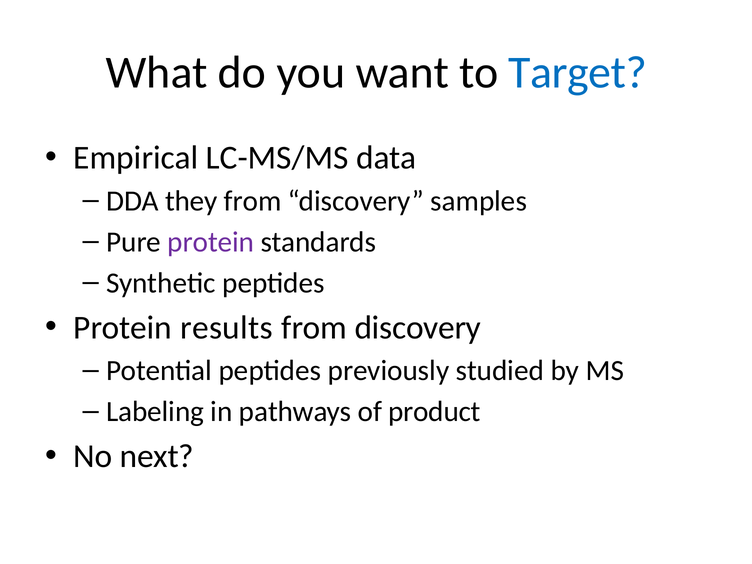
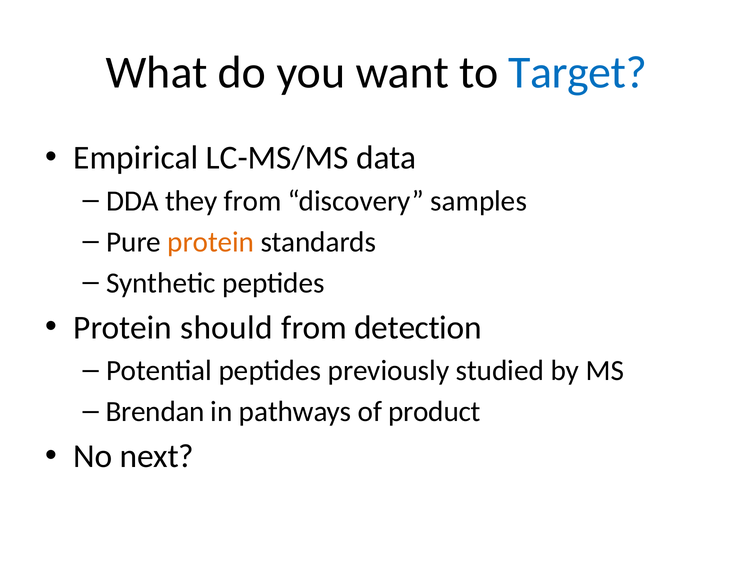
protein colour: purple -> orange (211, 242)
results: results -> should (227, 327)
discovery: discovery -> detection (418, 327)
Labeling: Labeling -> Brendan (155, 412)
